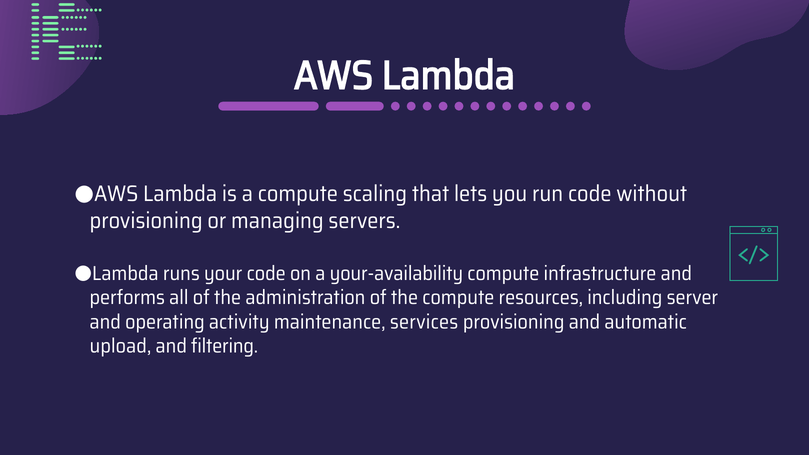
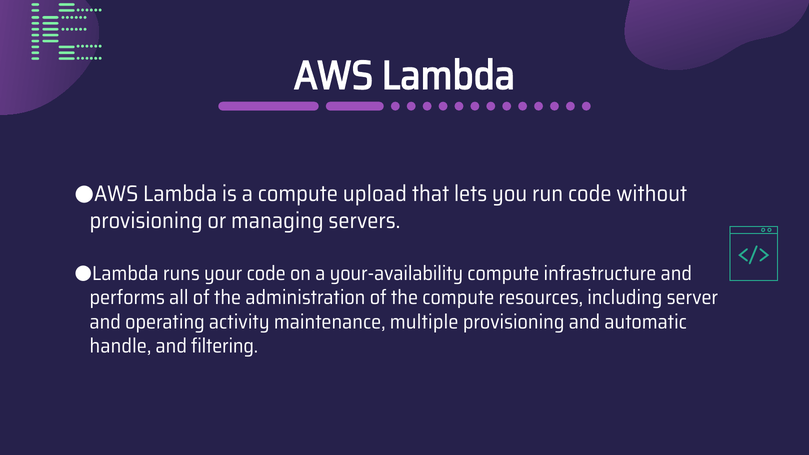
scaling: scaling -> upload (375, 194)
services: services -> multiple (424, 322)
upload: upload -> handle (120, 346)
